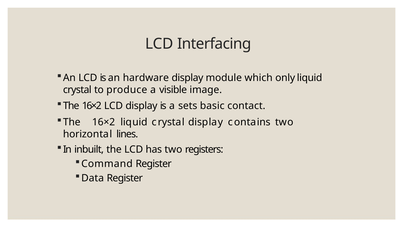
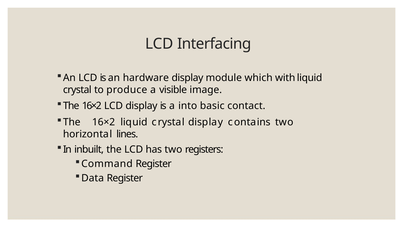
only: only -> with (285, 78)
sets: sets -> into (188, 106)
